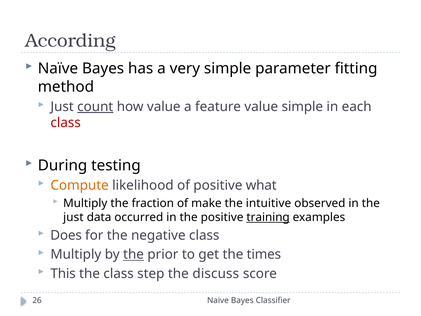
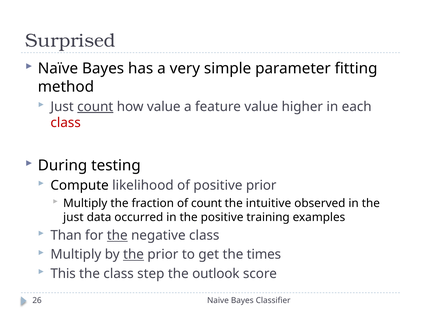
According: According -> Surprised (70, 41)
value simple: simple -> higher (302, 107)
Compute colour: orange -> black (80, 185)
positive what: what -> prior (261, 185)
of make: make -> count (206, 203)
training underline: present -> none (268, 217)
Does: Does -> Than (66, 235)
the underline: none -> present (117, 235)
discuss: discuss -> outlook (216, 273)
